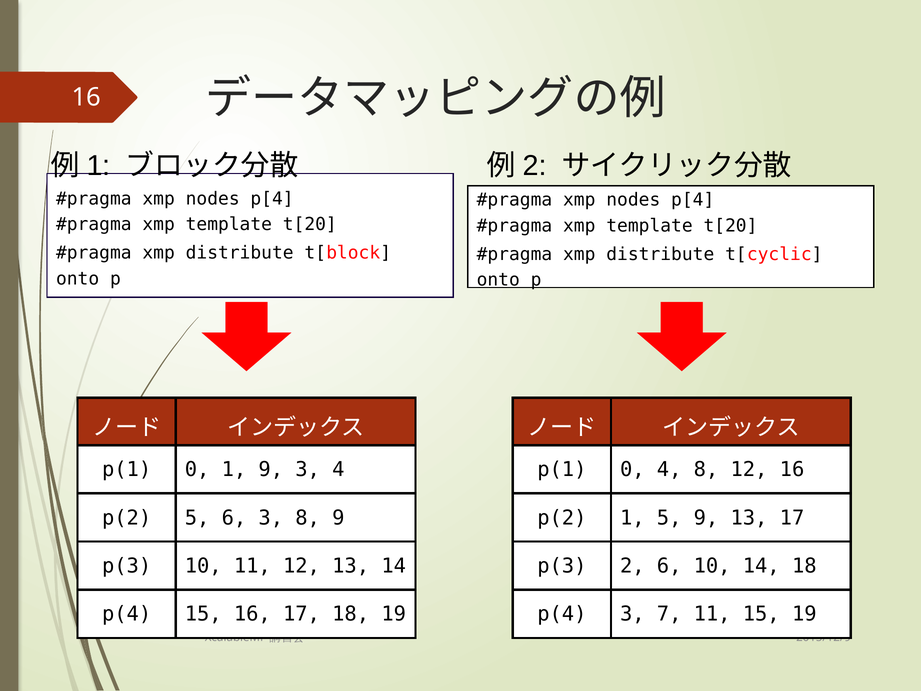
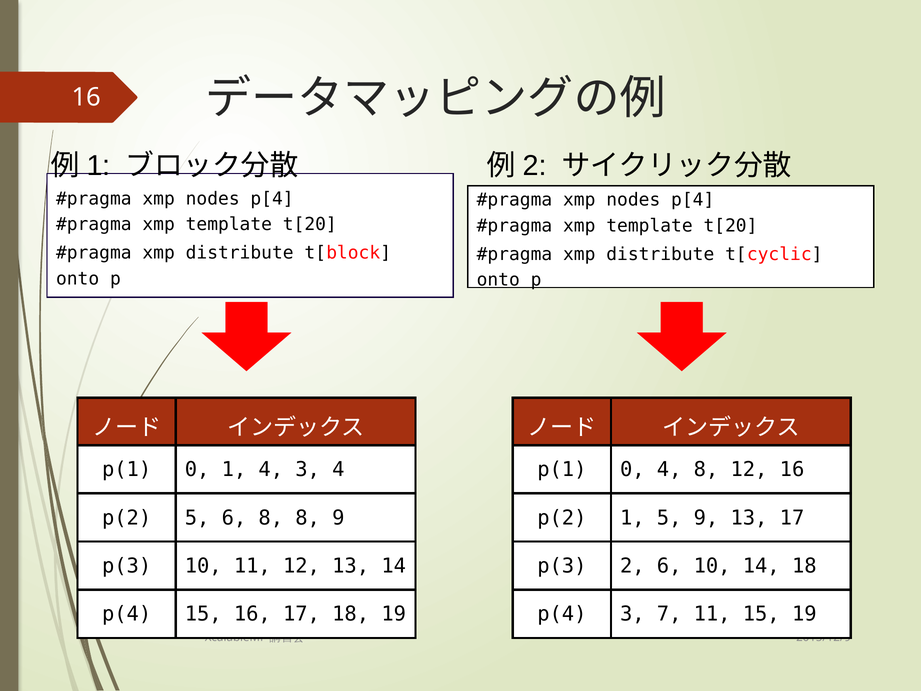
1 9: 9 -> 4 (271, 469)
6 3: 3 -> 8 (271, 518)
